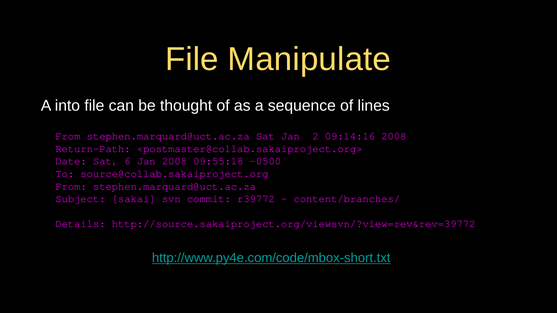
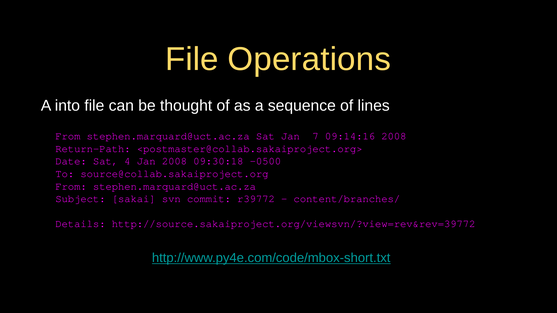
Manipulate: Manipulate -> Operations (309, 59)
2: 2 -> 7 (316, 136)
6: 6 -> 4 (127, 161)
09:55:18: 09:55:18 -> 09:30:18 (218, 161)
